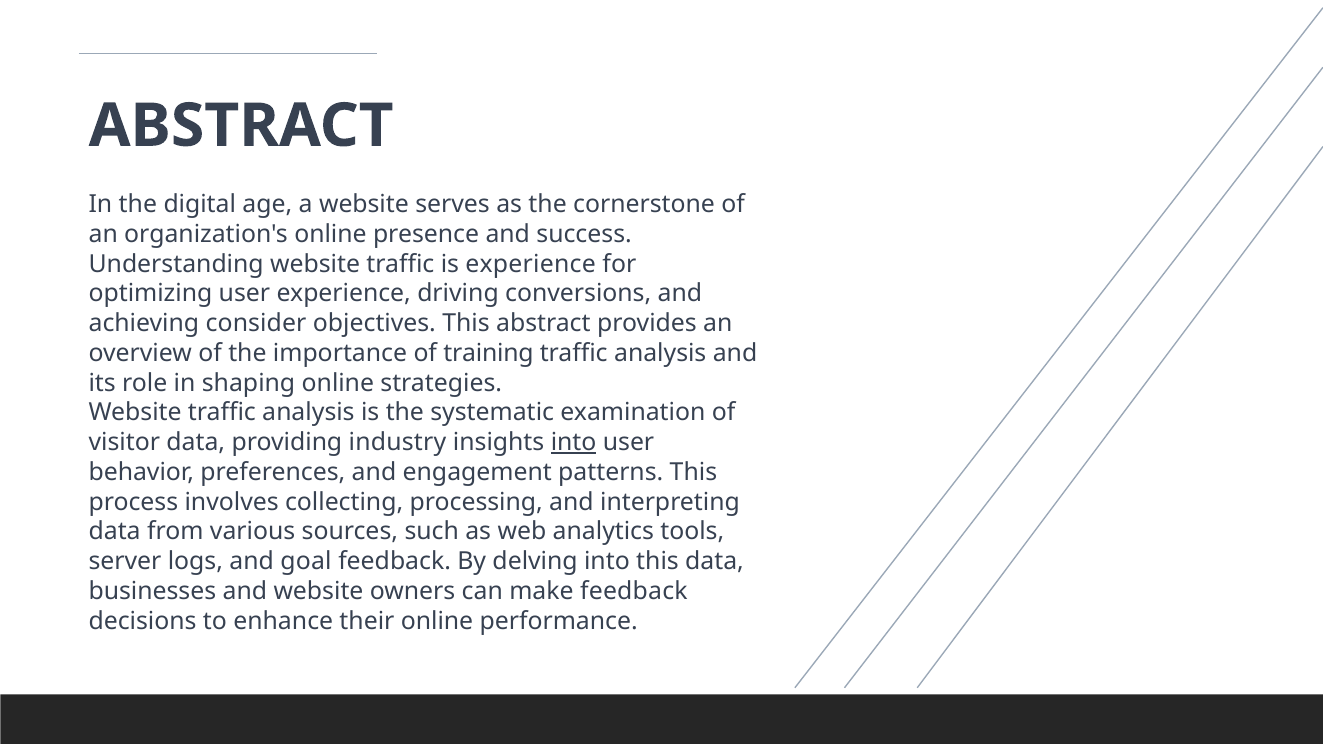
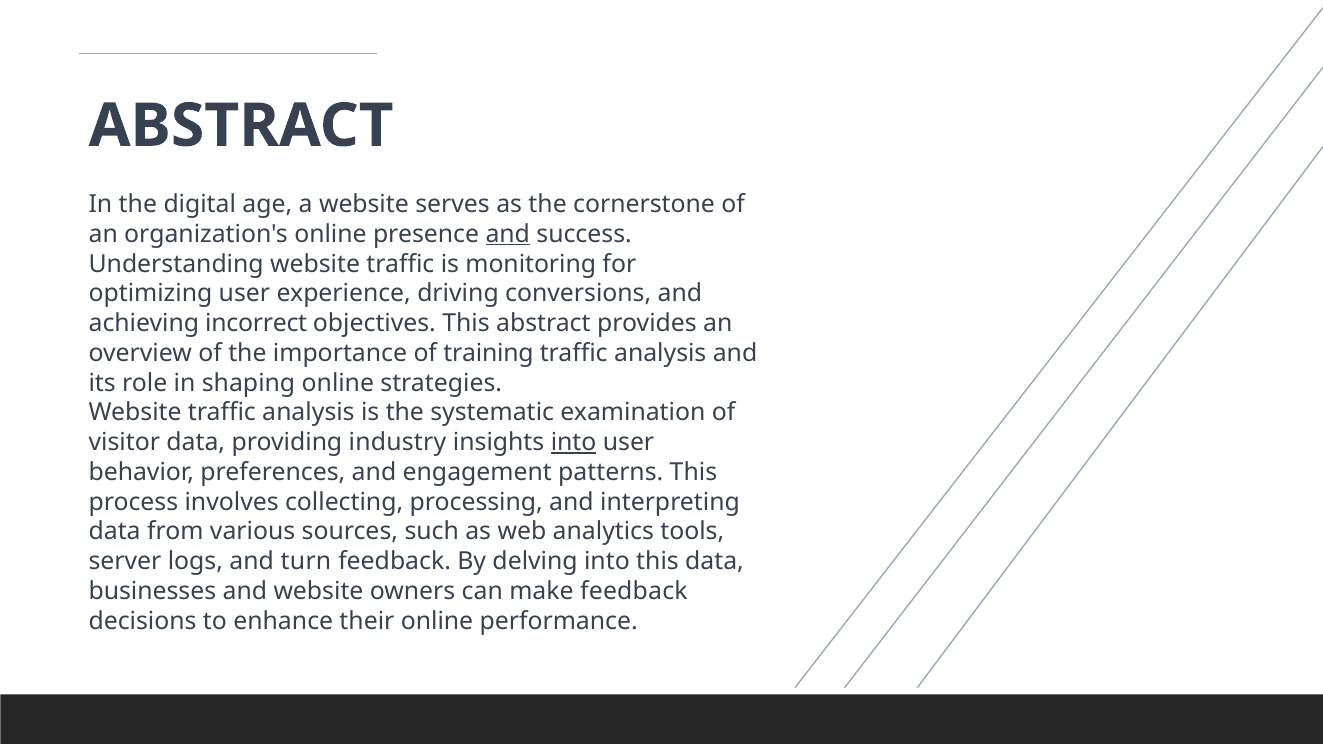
and underline: none -> present (508, 234)
is experience: experience -> monitoring (531, 264)
consider: consider -> incorrect (256, 323)
goal: goal -> turn (306, 562)
